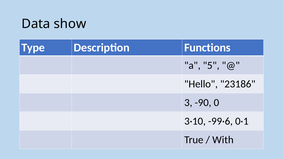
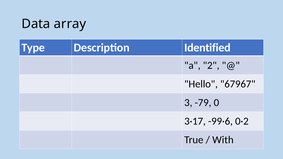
show: show -> array (70, 24)
Functions: Functions -> Identified (207, 48)
5: 5 -> 2 (211, 65)
23186: 23186 -> 67967 (238, 84)
-90: -90 -> -79 (203, 103)
3·10: 3·10 -> 3·17 (195, 121)
0·1: 0·1 -> 0·2 (242, 121)
